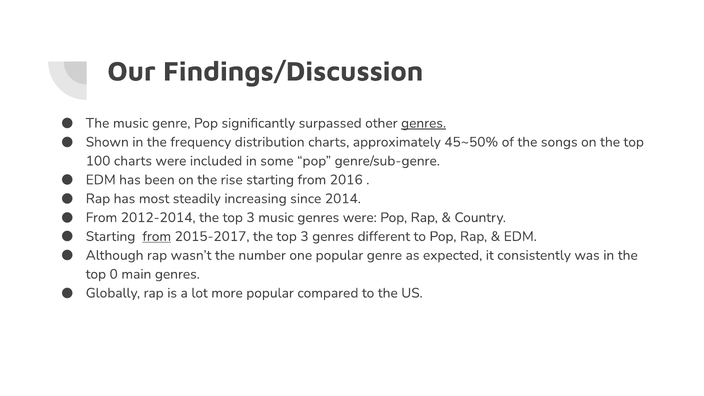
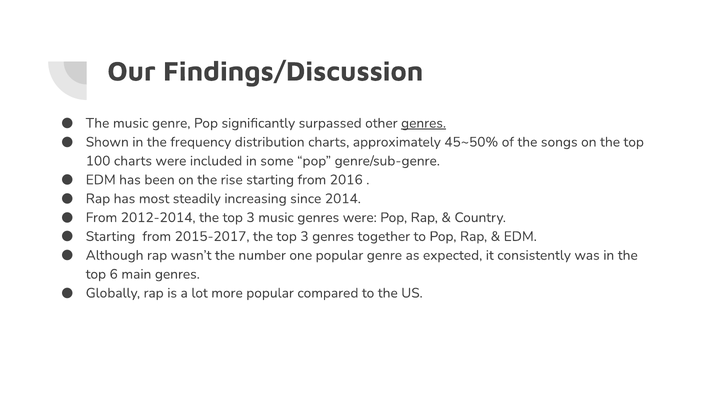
from underline: present -> none (157, 236)
different: different -> together (384, 236)
0: 0 -> 6 (114, 274)
